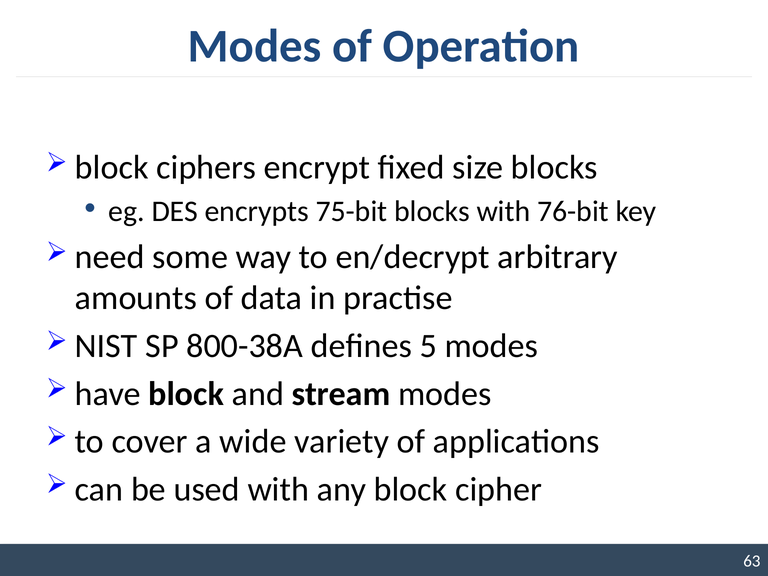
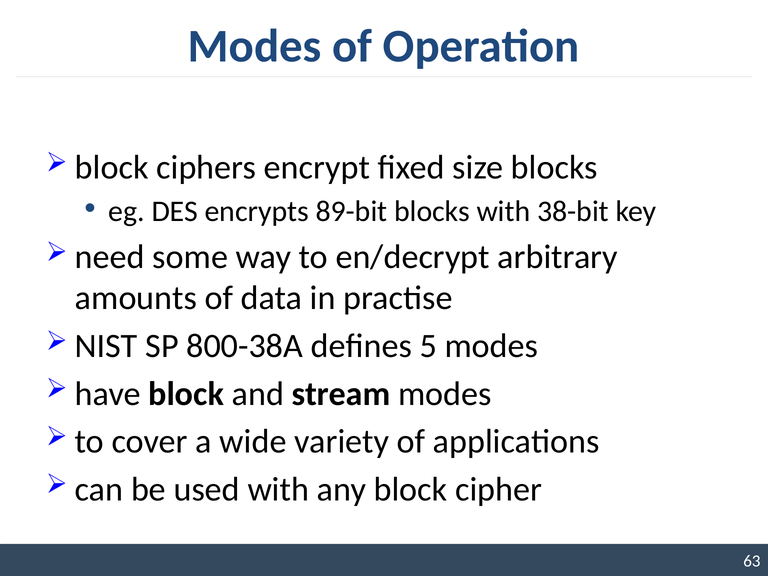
75-bit: 75-bit -> 89-bit (352, 212)
76-bit: 76-bit -> 38-bit (573, 212)
